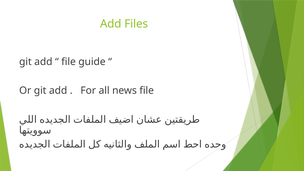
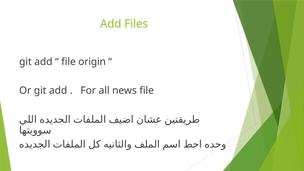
guide: guide -> origin (92, 62)
